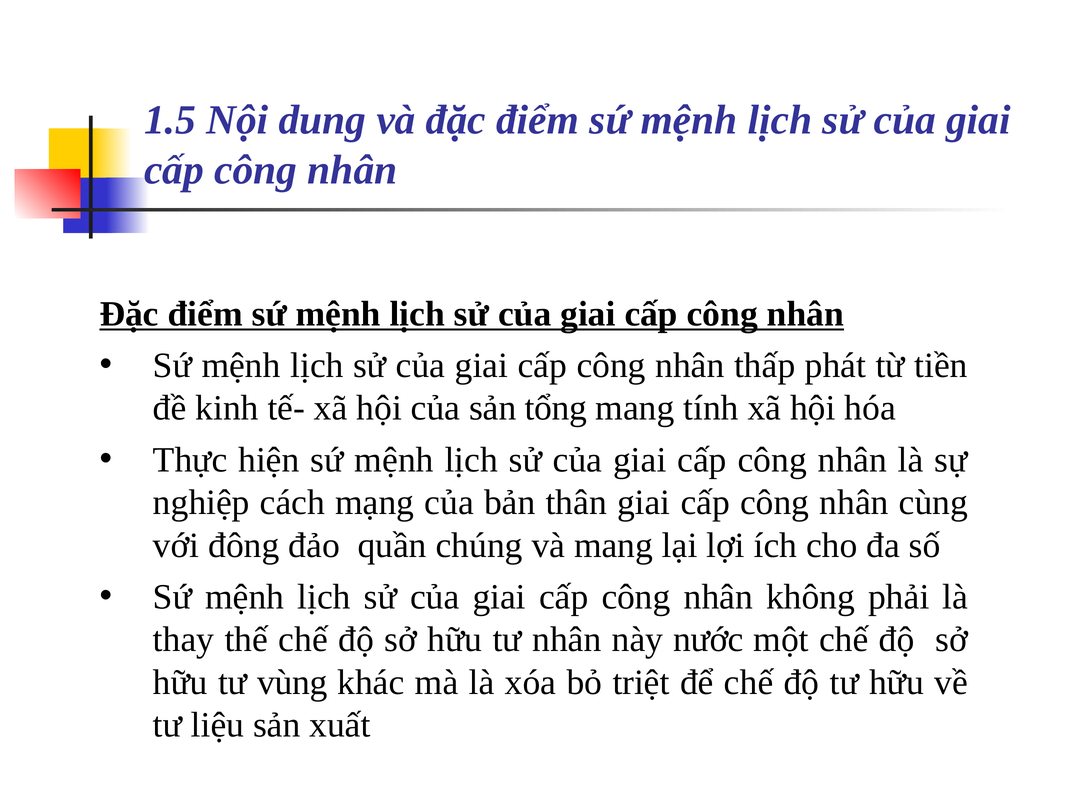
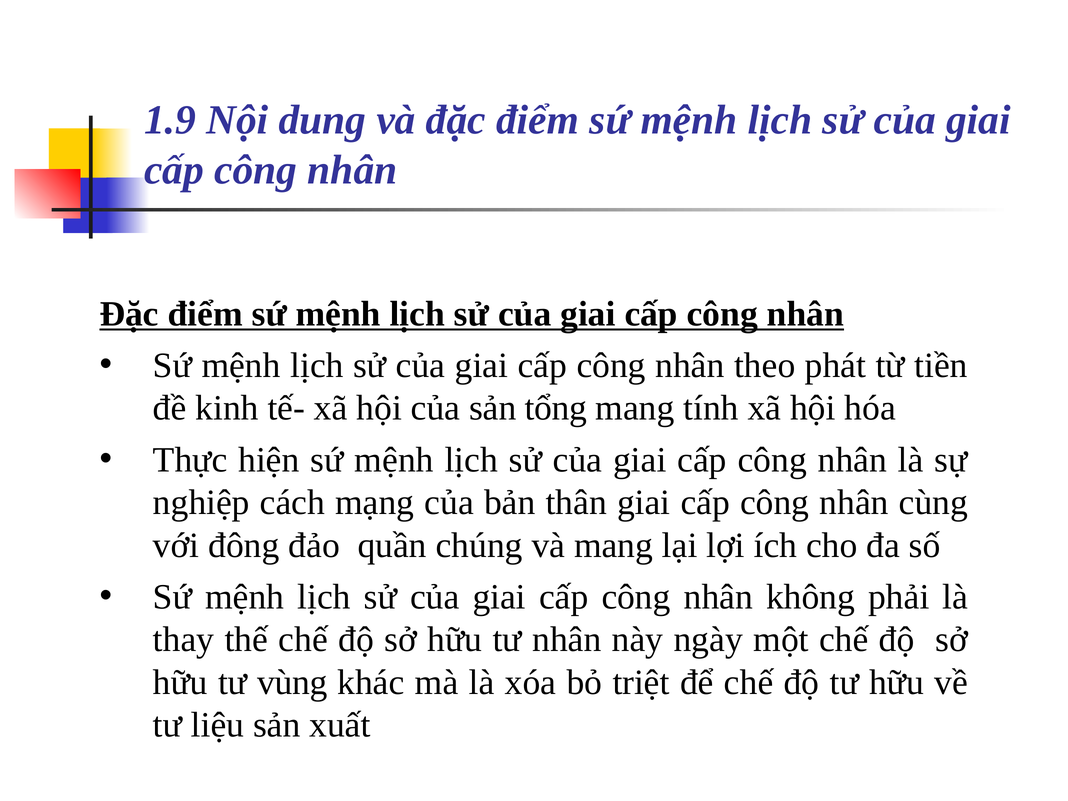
1.5: 1.5 -> 1.9 (170, 120)
thấp: thấp -> theo (765, 365)
nước: nước -> ngày (708, 640)
